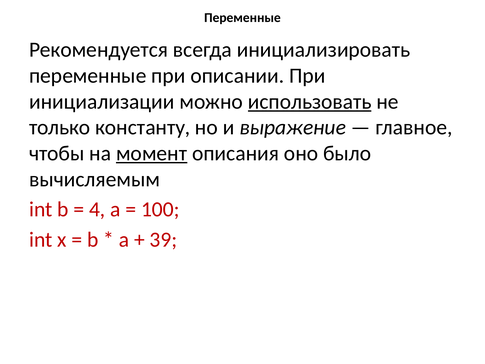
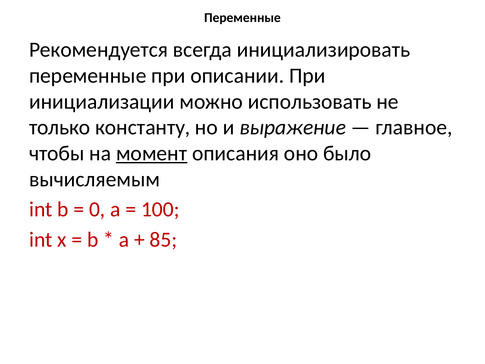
использовать underline: present -> none (310, 102)
4: 4 -> 0 (97, 209)
39: 39 -> 85 (163, 240)
